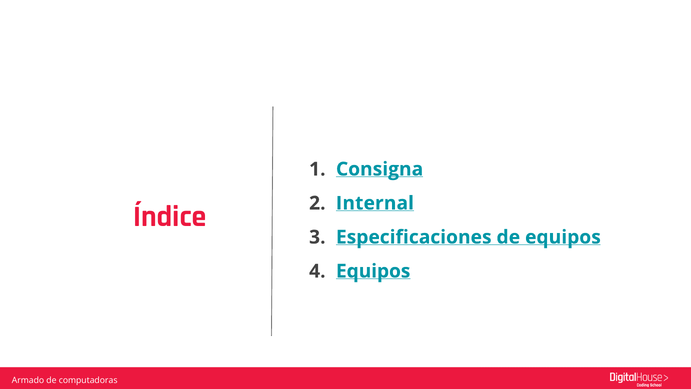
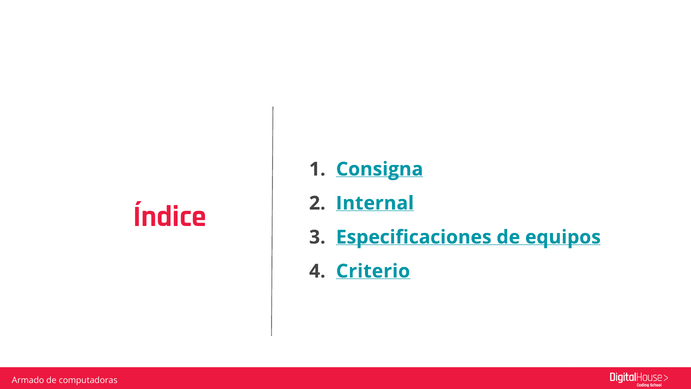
Equipos: Equipos -> Criterio (373, 271)
